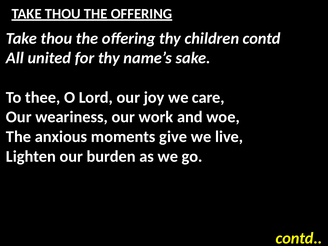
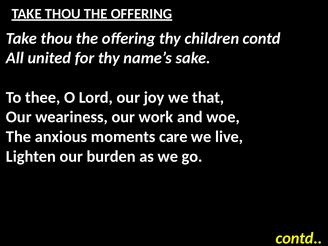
care: care -> that (208, 97)
give: give -> care (173, 137)
